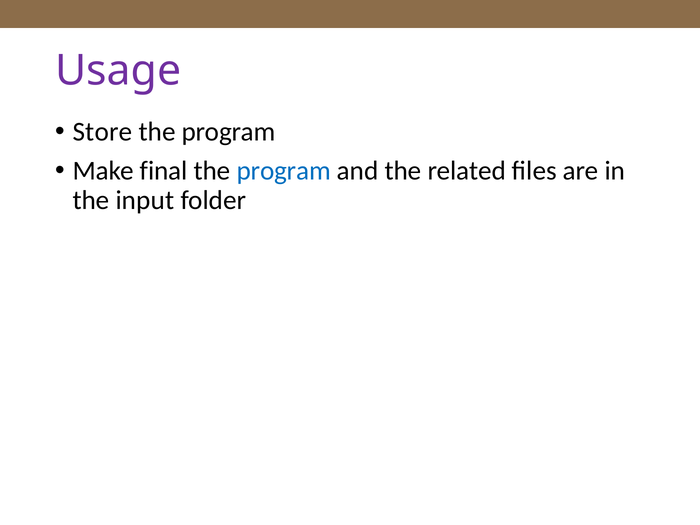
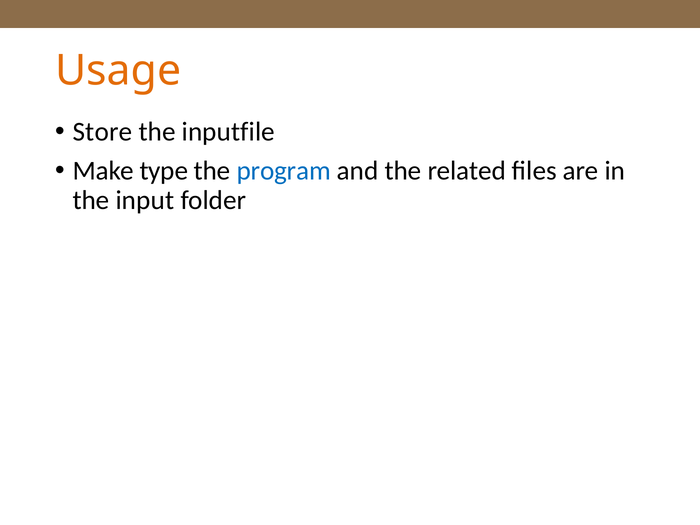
Usage colour: purple -> orange (118, 71)
program: program -> inputfile (228, 132)
final: final -> type (164, 171)
